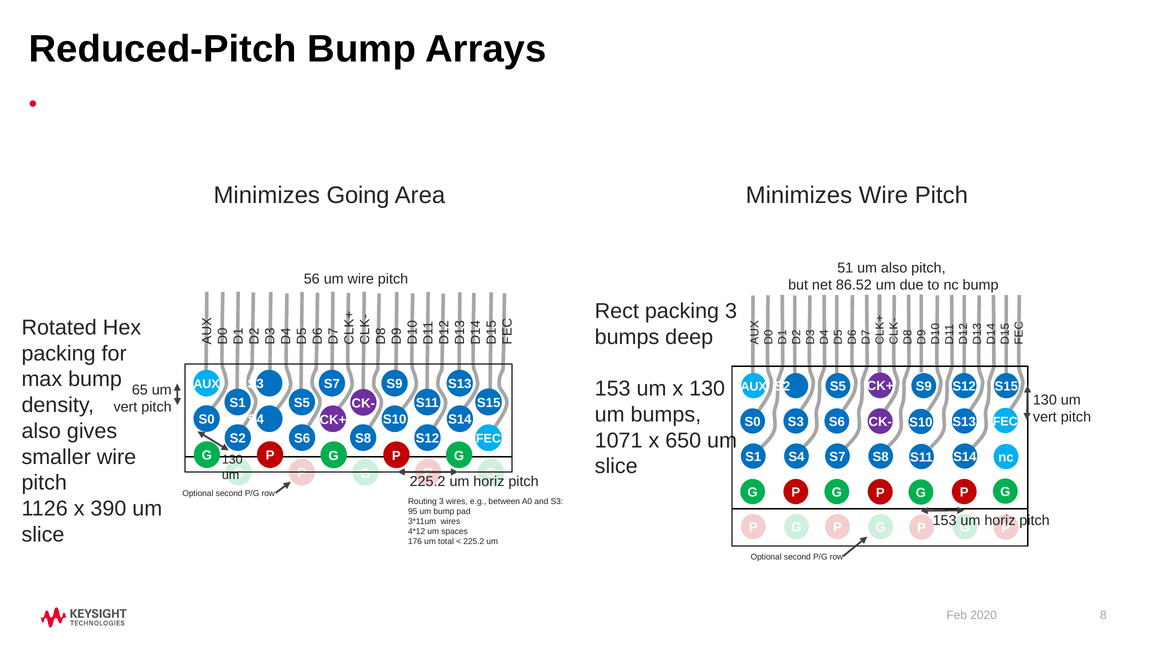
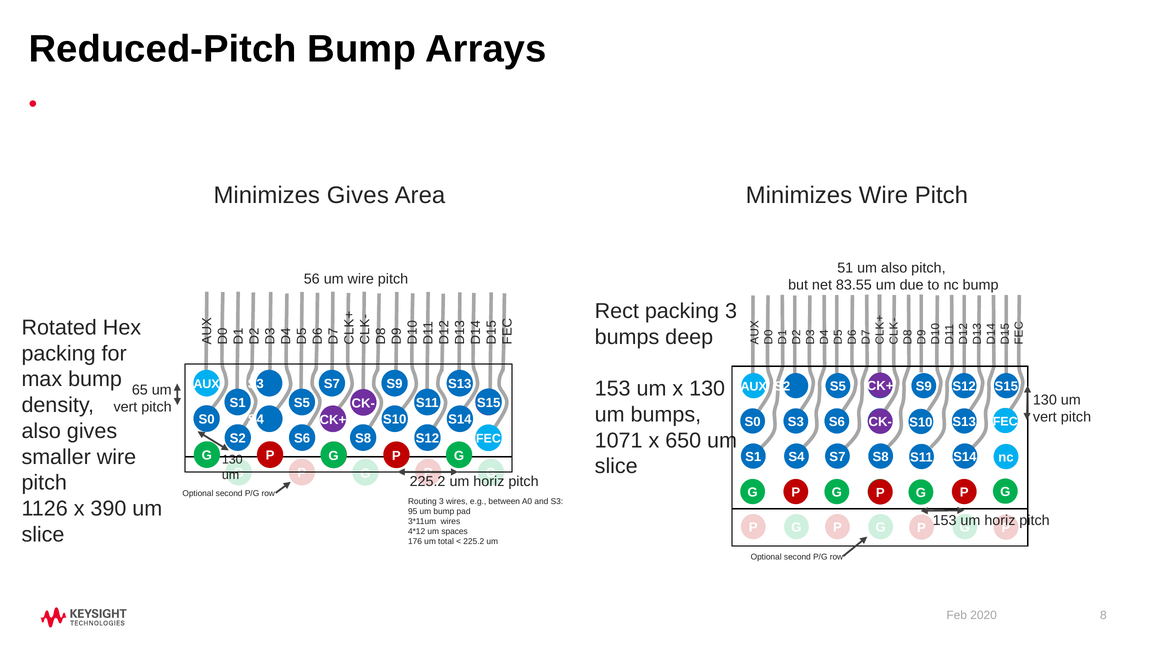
Minimizes Going: Going -> Gives (358, 196)
86.52: 86.52 -> 83.55 (854, 285)
